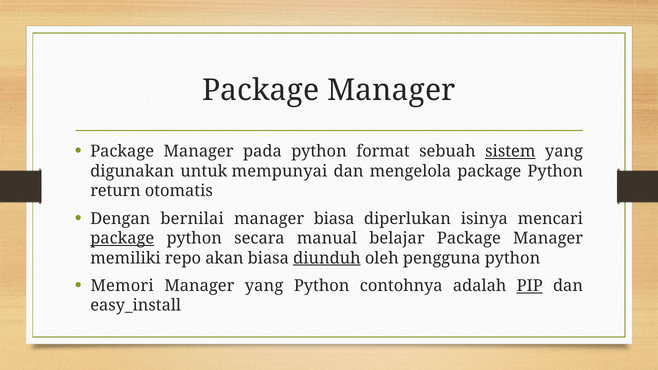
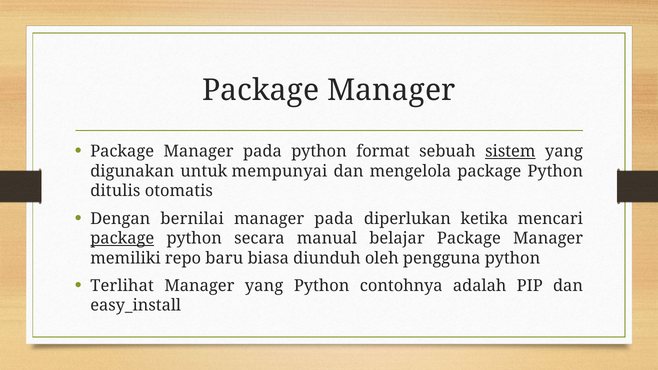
return: return -> ditulis (115, 191)
biasa: biasa -> pada (334, 219)
isinya: isinya -> ketika (484, 219)
akan: akan -> baru (224, 258)
diunduh underline: present -> none (327, 258)
Memori: Memori -> Terlihat (122, 286)
PIP underline: present -> none (530, 286)
